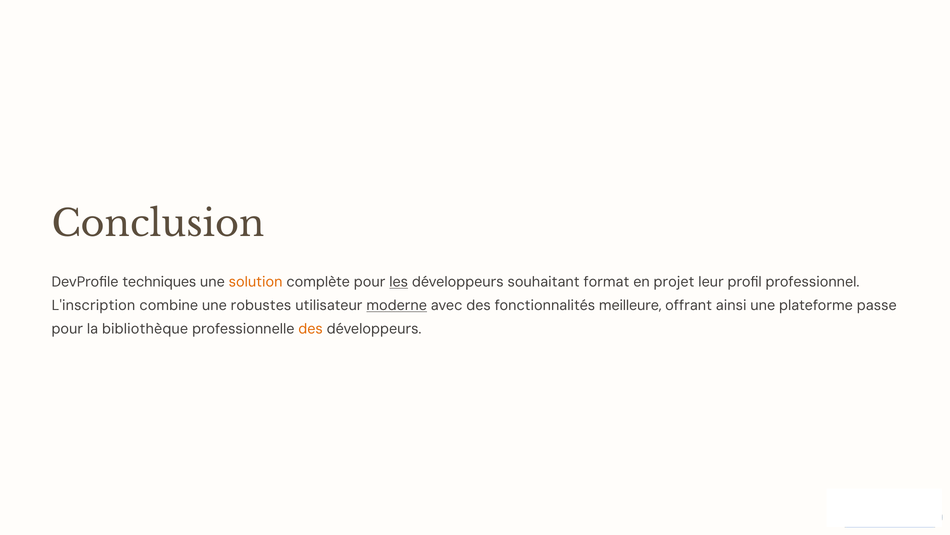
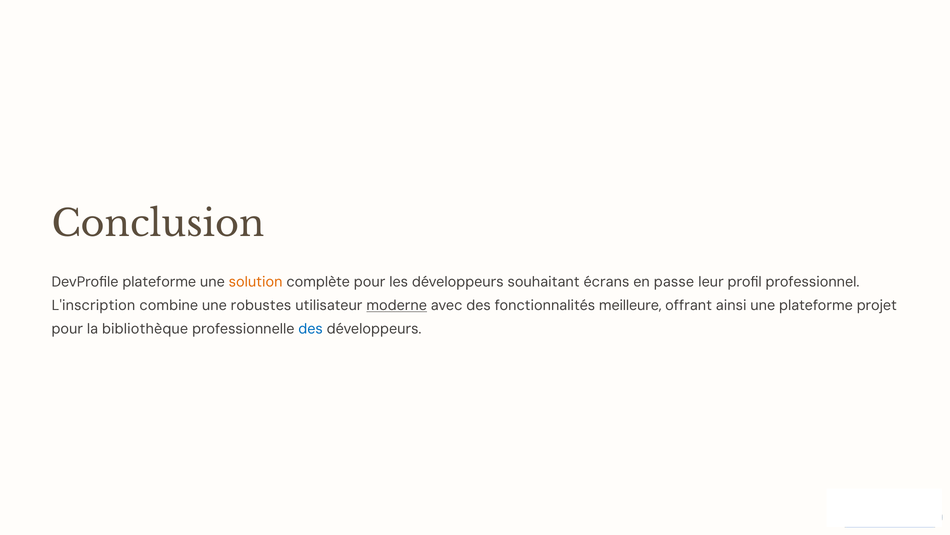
DevProfile techniques: techniques -> plateforme (159, 282)
les underline: present -> none (399, 282)
format: format -> écrans (606, 282)
projet: projet -> passe (674, 282)
passe: passe -> projet (877, 305)
des colour: orange -> blue (311, 329)
